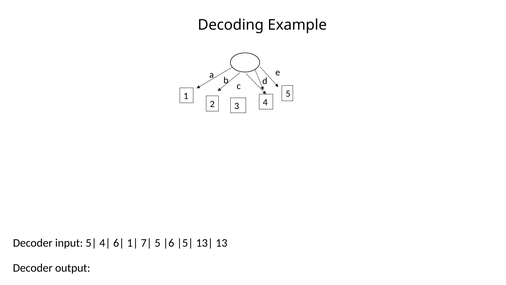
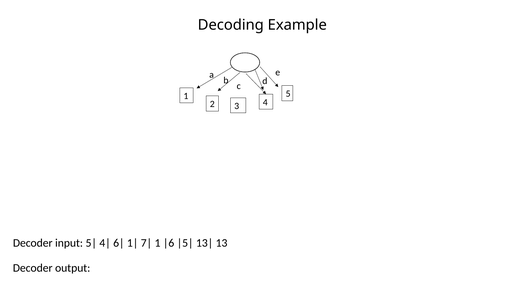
5: 5 -> 1 (158, 243)
